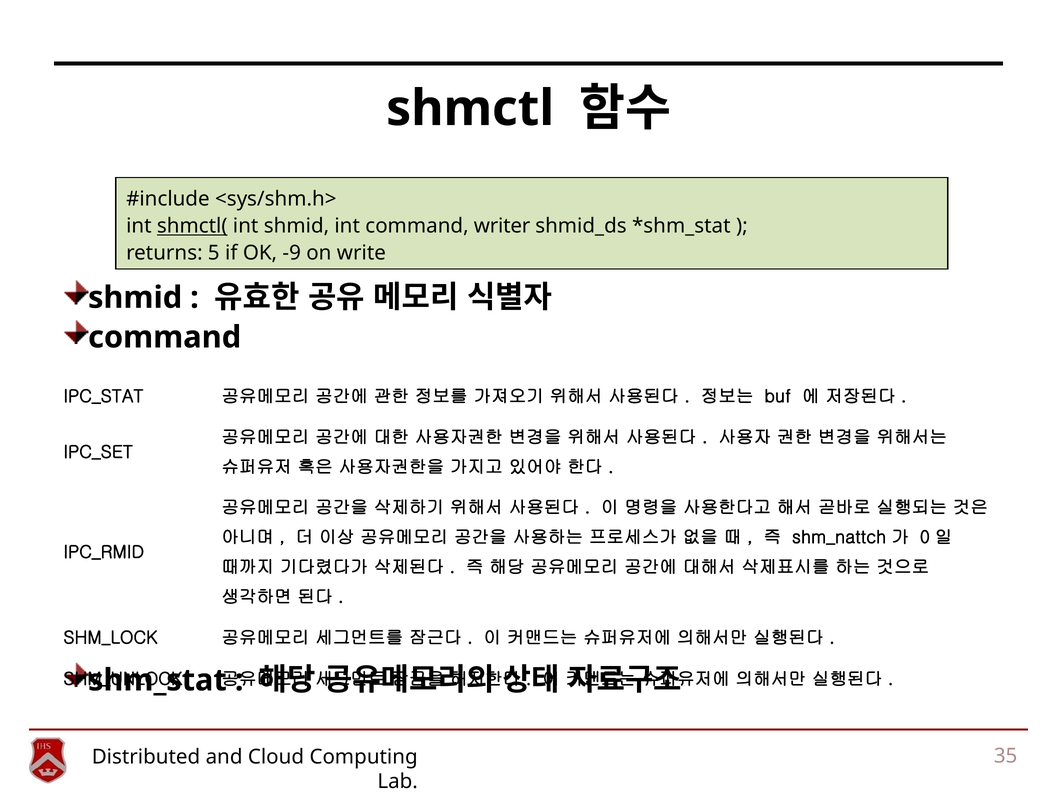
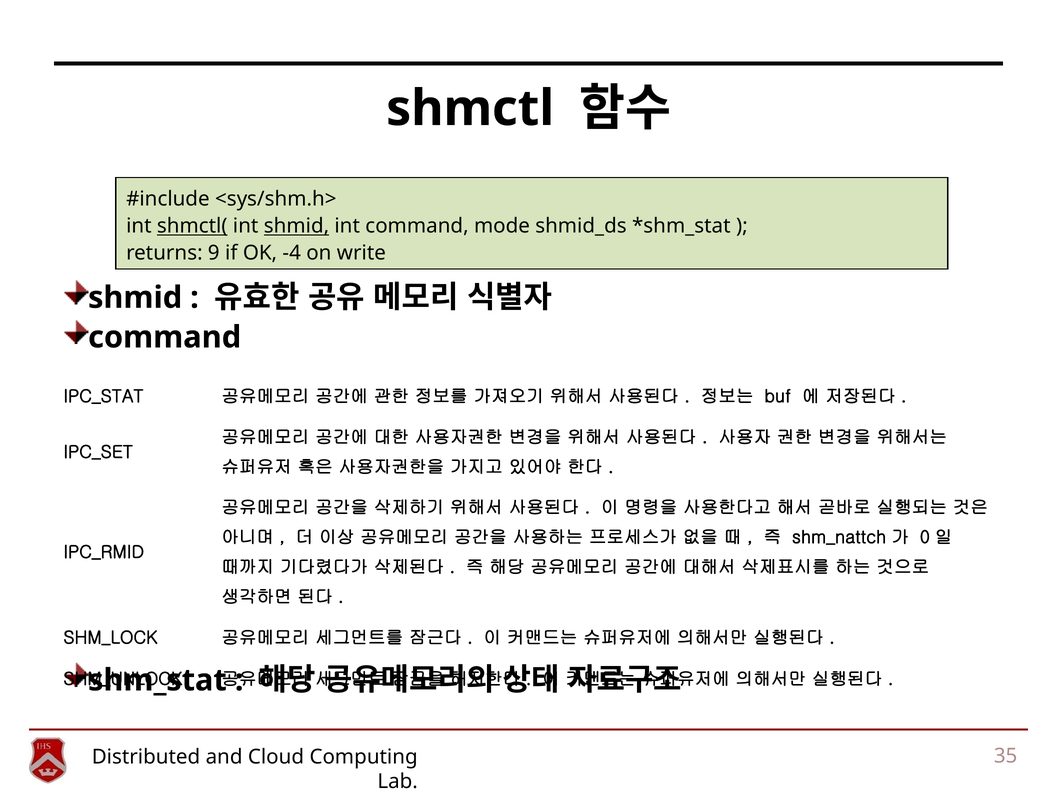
shmid underline: none -> present (297, 226)
writer: writer -> mode (502, 226)
5: 5 -> 9 (214, 253)
-9: -9 -> -4 (292, 253)
